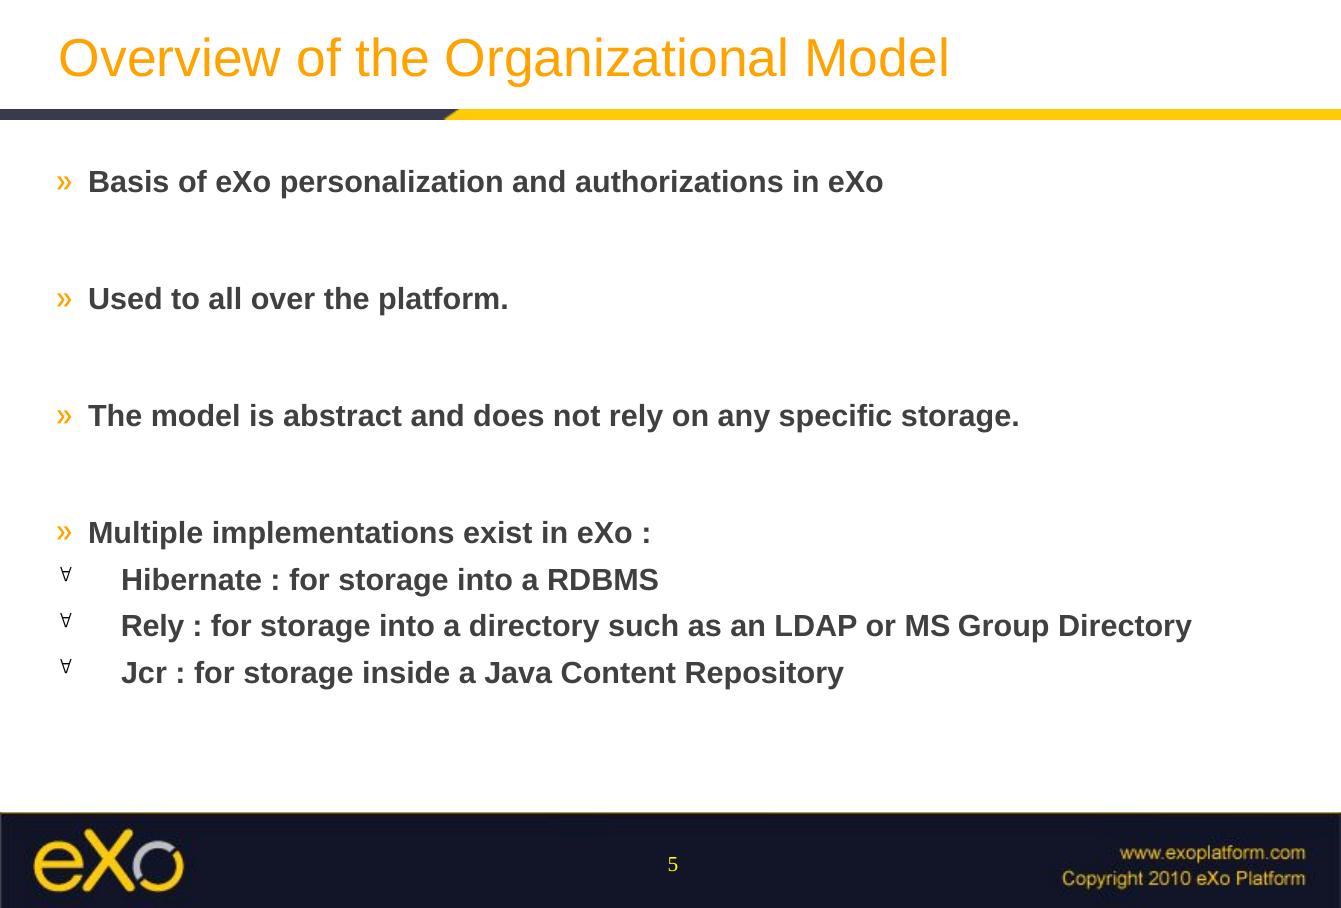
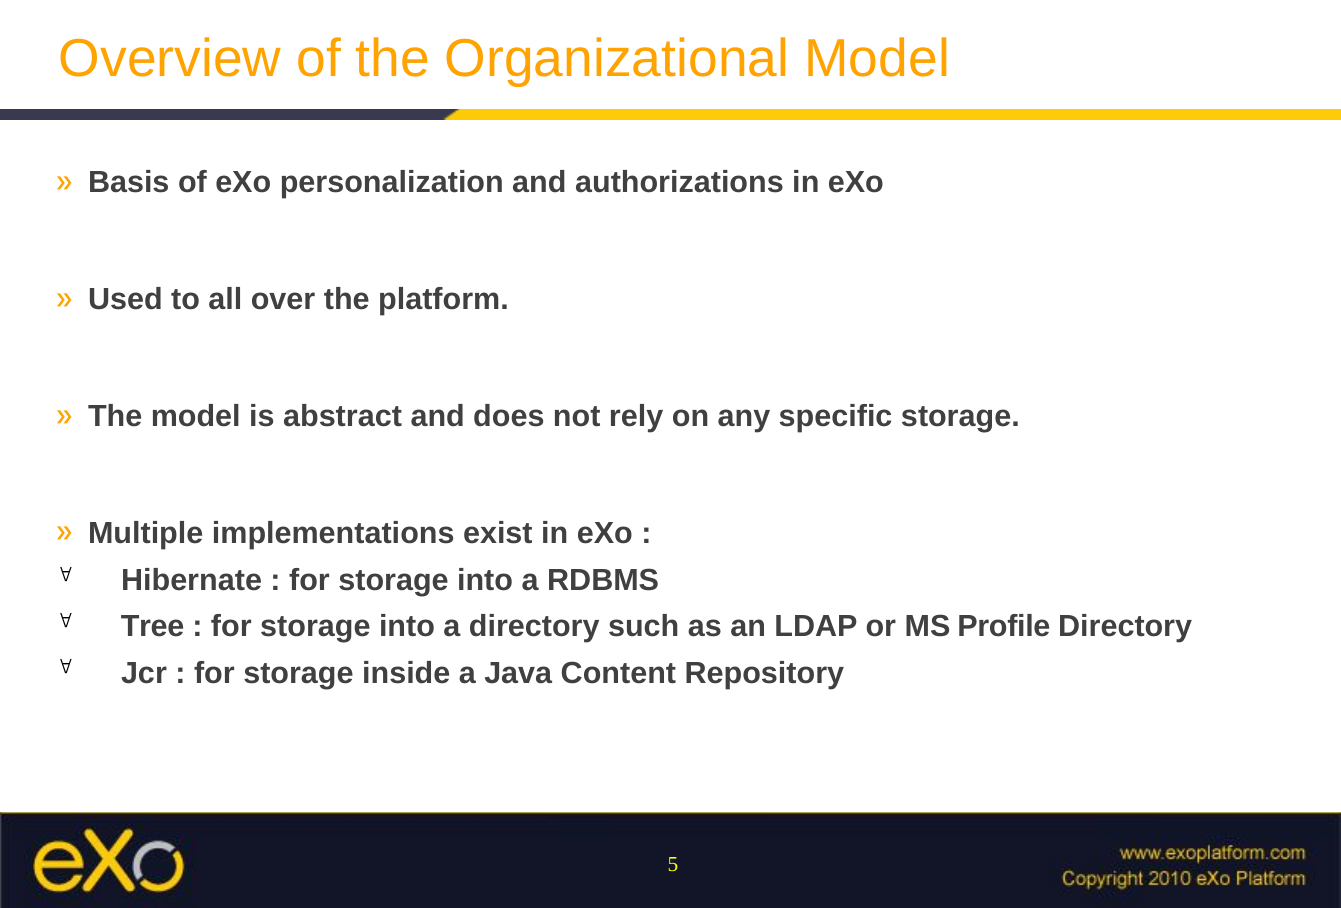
Rely: Rely -> Tree (153, 627)
Group: Group -> Profile (1004, 627)
